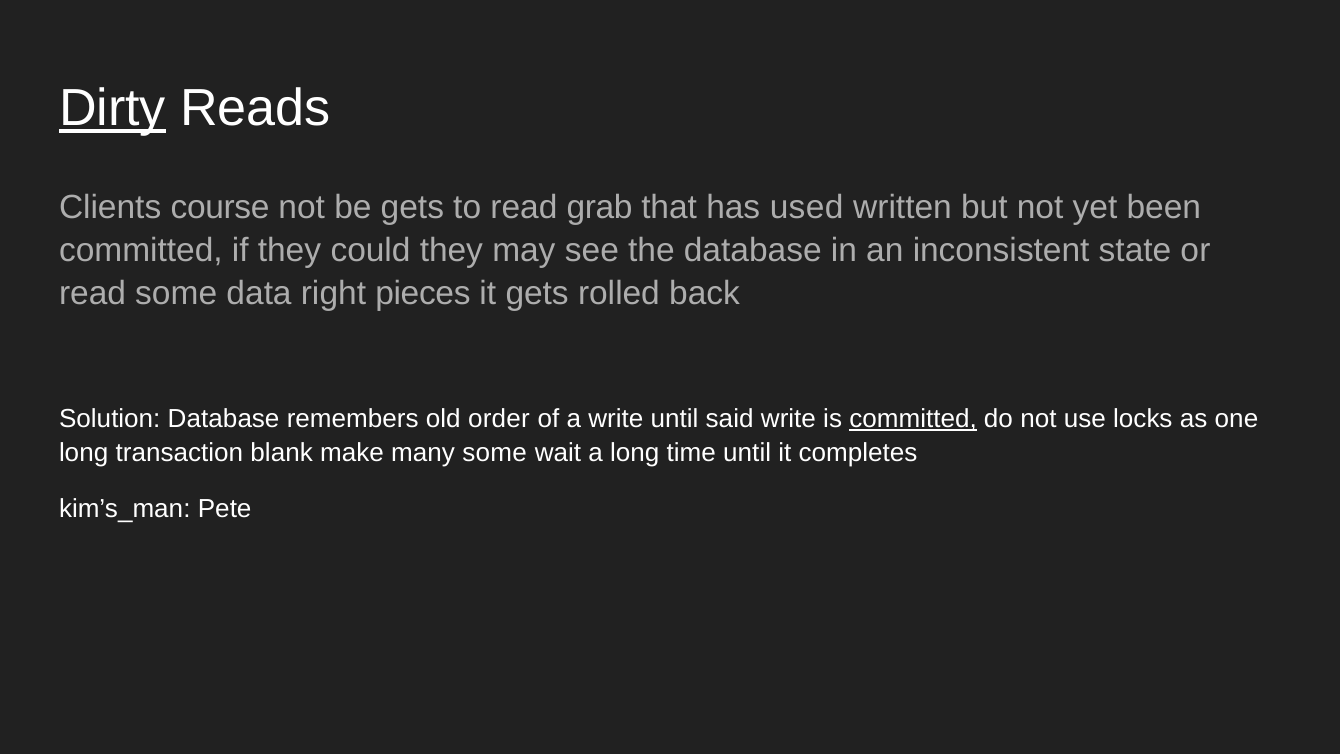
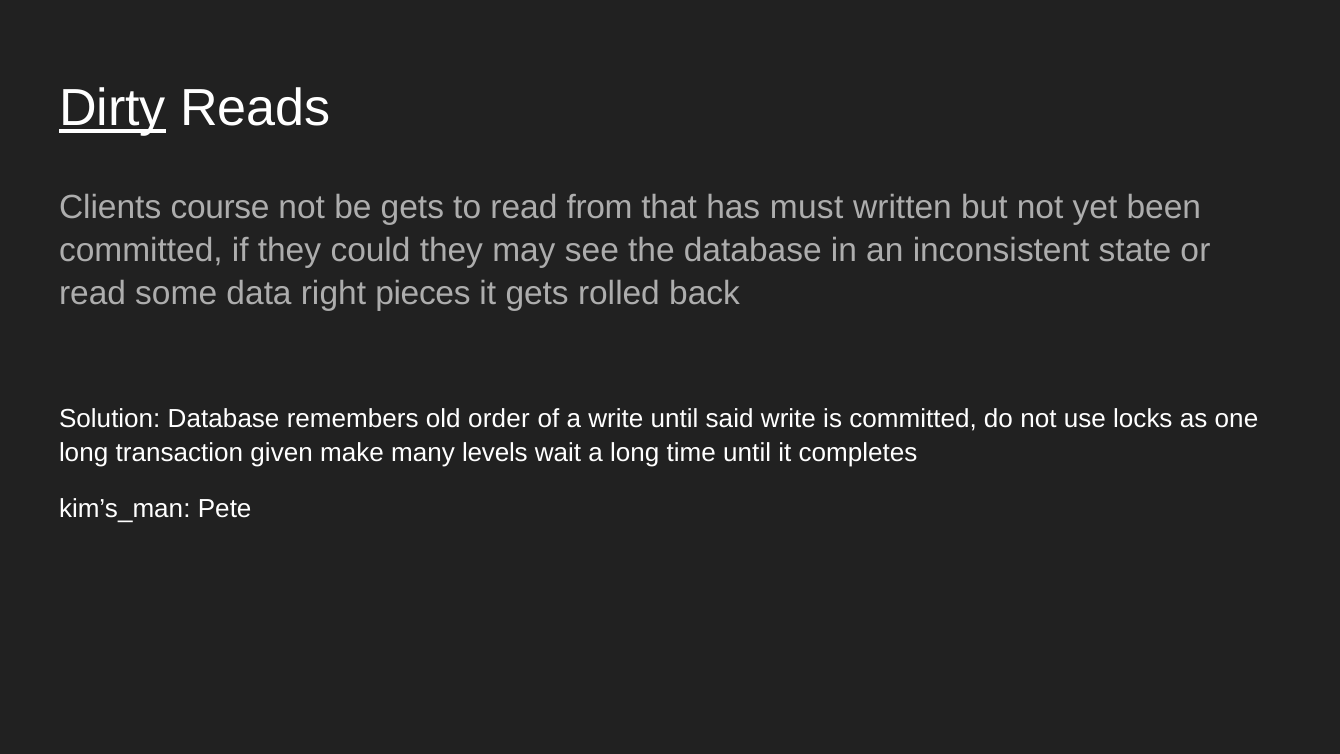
grab: grab -> from (600, 207)
used: used -> must (807, 207)
committed underline: present -> none (913, 419)
blank: blank -> given (282, 452)
many some: some -> levels (495, 452)
